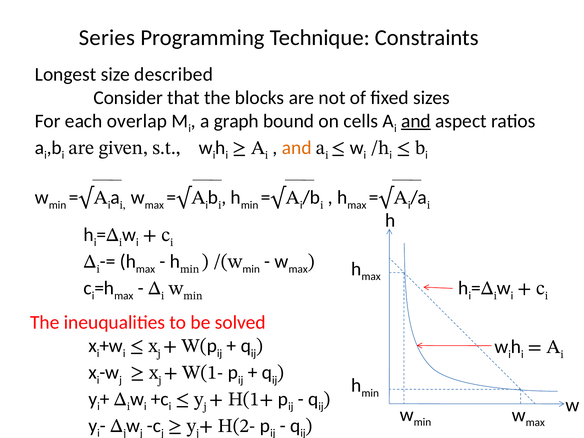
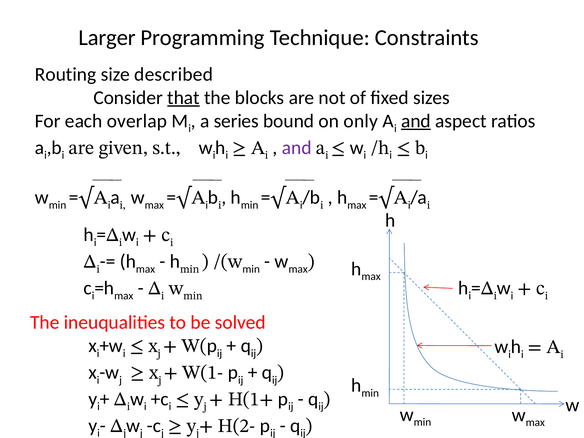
Series: Series -> Larger (107, 38)
Longest: Longest -> Routing (66, 74)
that underline: none -> present (183, 98)
graph: graph -> series (236, 121)
cells: cells -> only (361, 121)
and colour: orange -> purple (297, 148)
